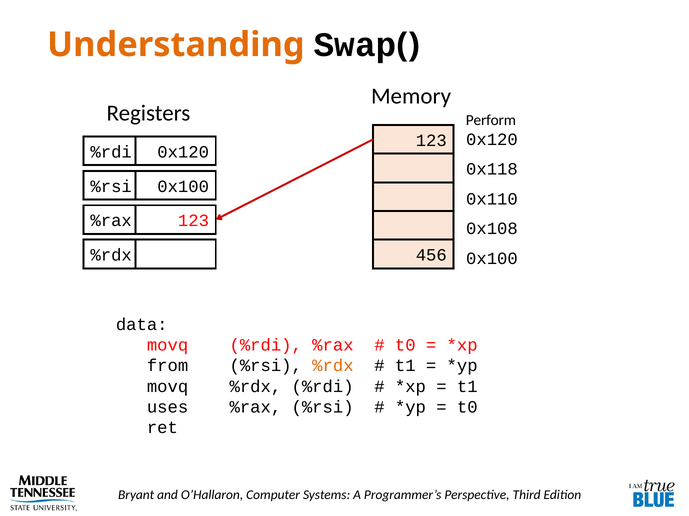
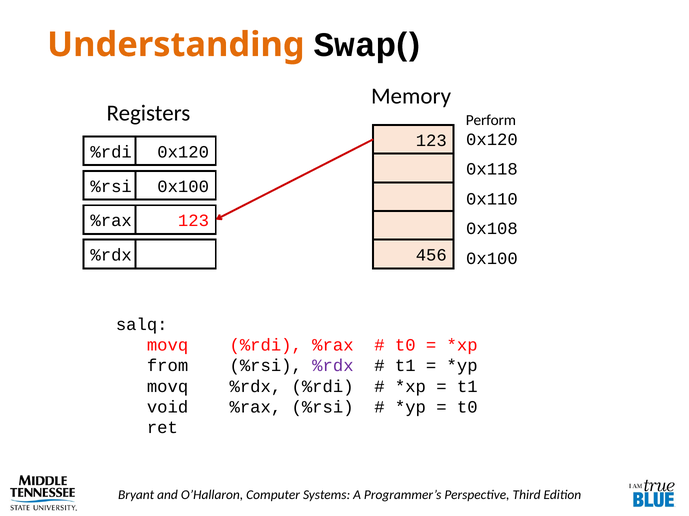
data: data -> salq (142, 325)
%rdx colour: orange -> purple (333, 366)
uses: uses -> void (168, 408)
